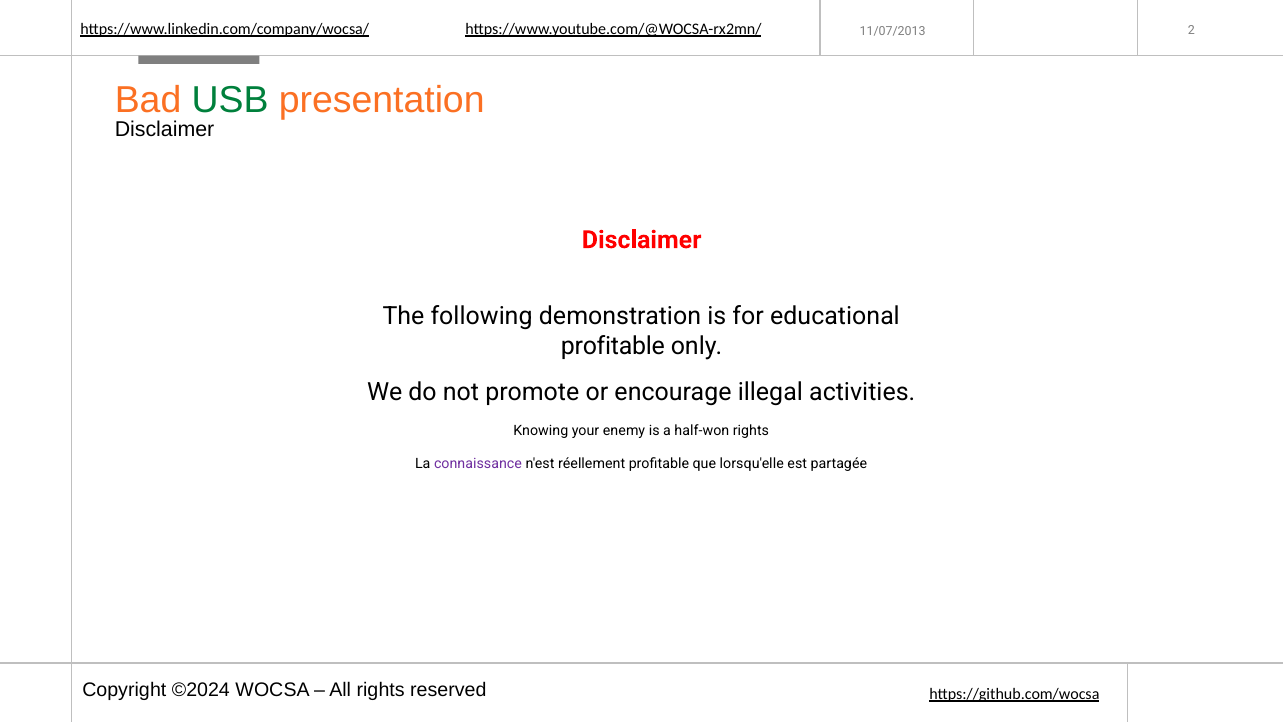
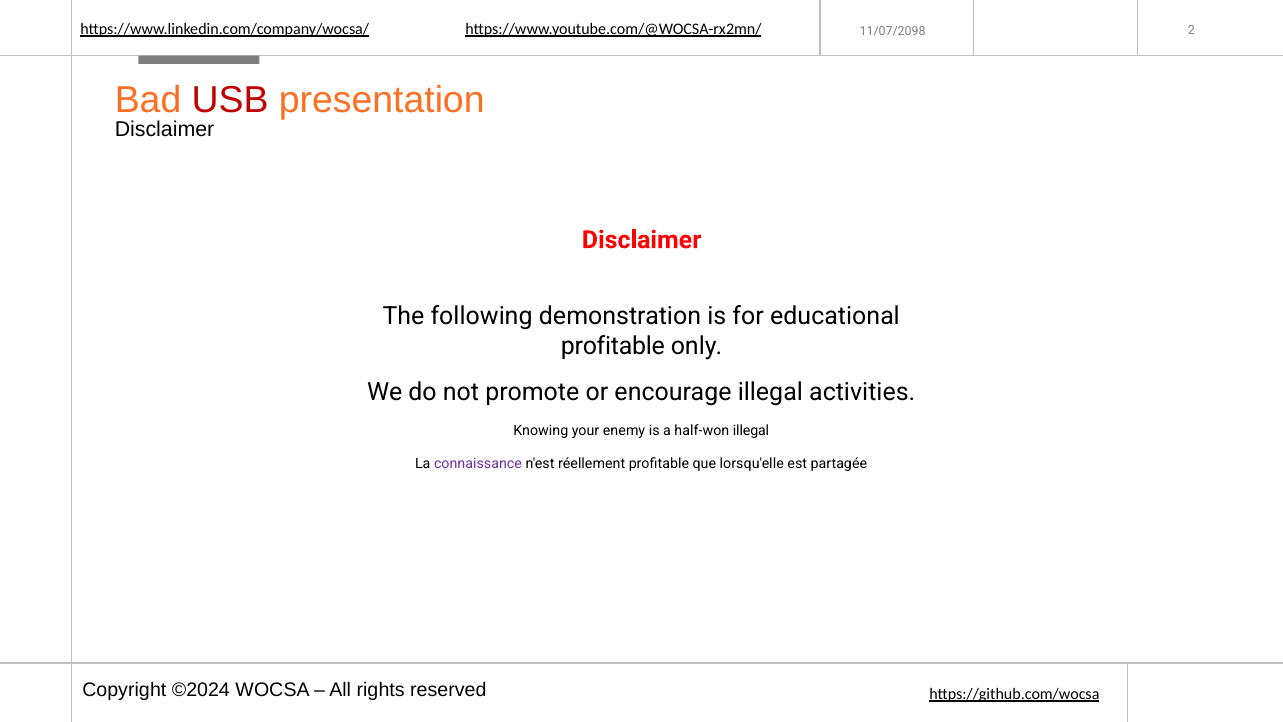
11/07/2013: 11/07/2013 -> 11/07/2098 (893, 31)
USB colour: green -> red (230, 100)
half-won rights: rights -> illegal (751, 431)
